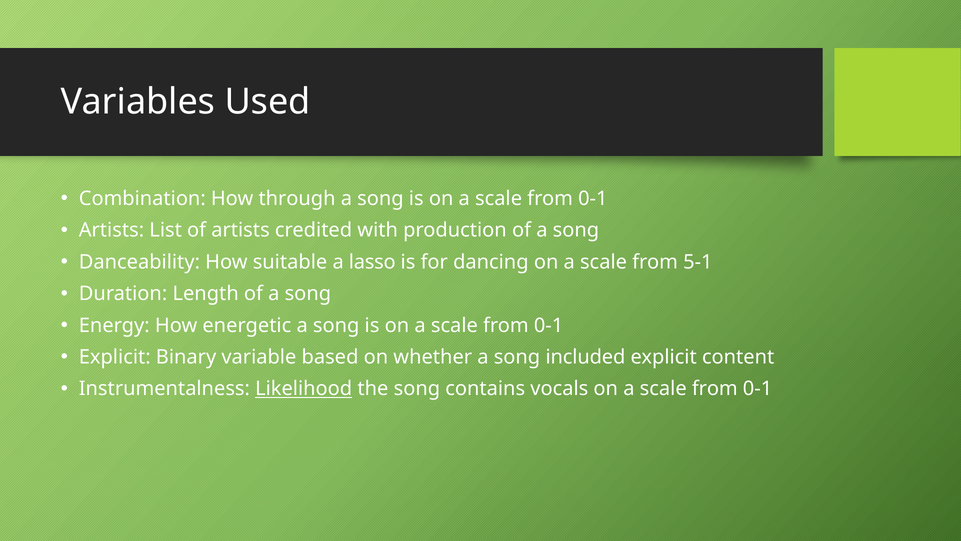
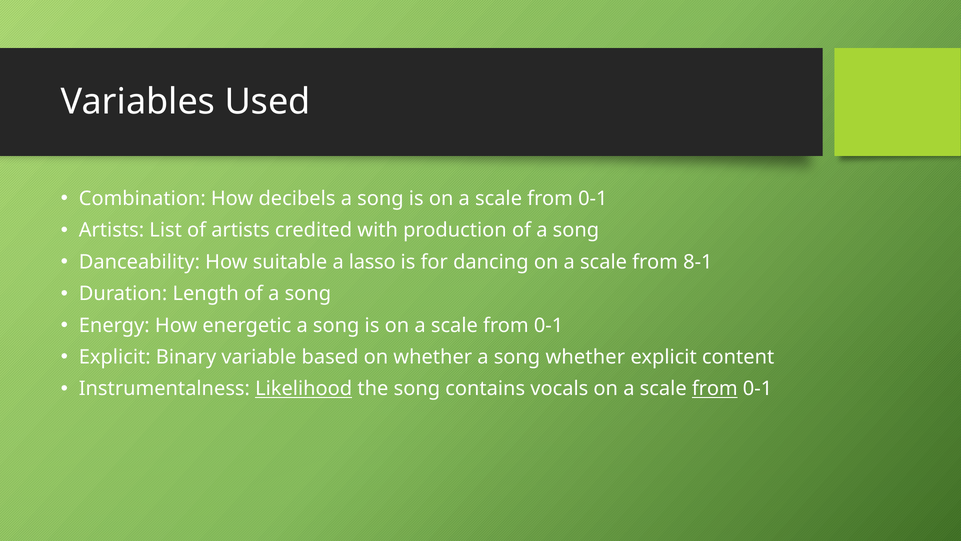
through: through -> decibels (297, 199)
5-1: 5-1 -> 8-1 (698, 262)
song included: included -> whether (585, 357)
from underline: none -> present (715, 389)
